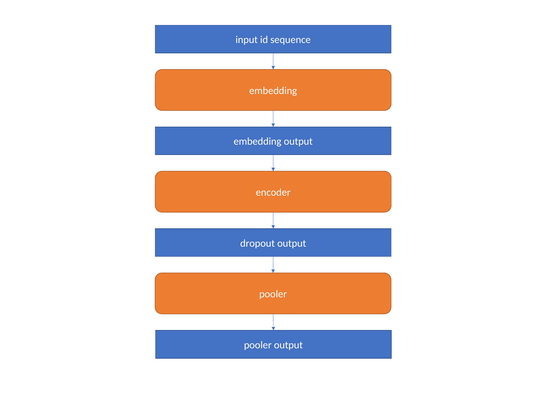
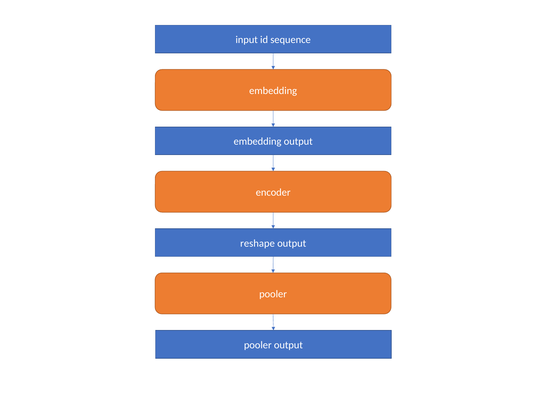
dropout: dropout -> reshape (258, 243)
